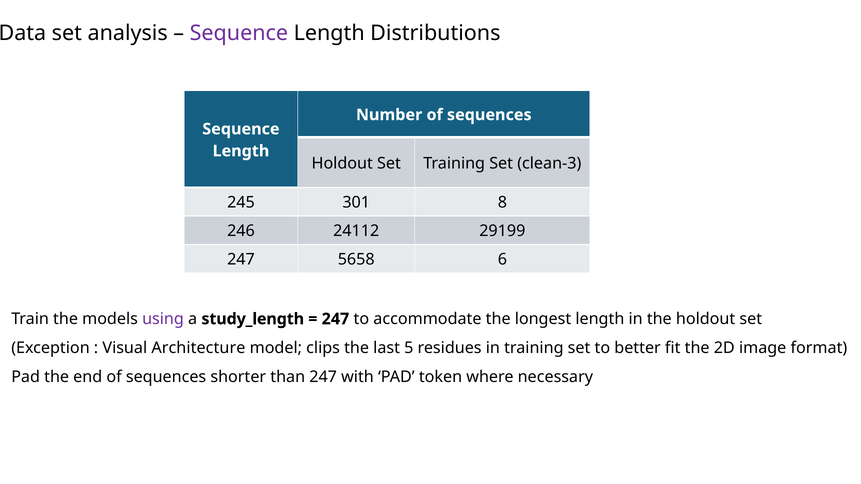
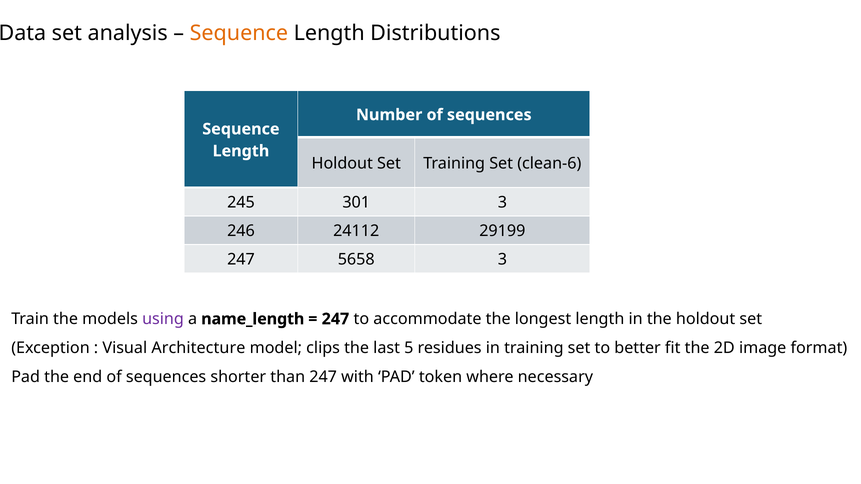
Sequence colour: purple -> orange (239, 33)
clean-3: clean-3 -> clean-6 (549, 163)
301 8: 8 -> 3 (502, 203)
5658 6: 6 -> 3 (502, 260)
study_length: study_length -> name_length (253, 319)
